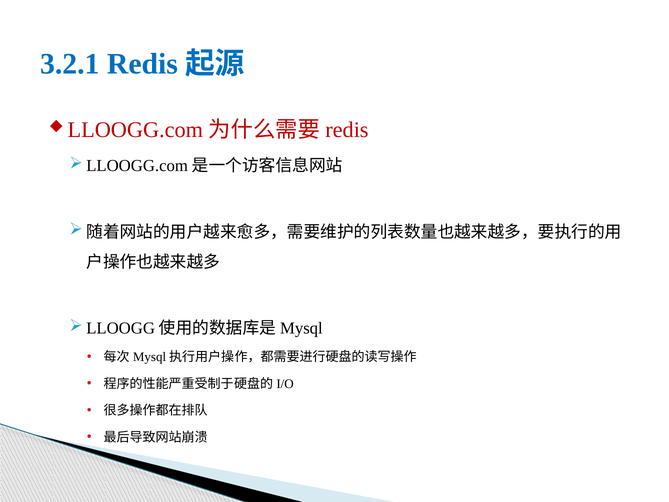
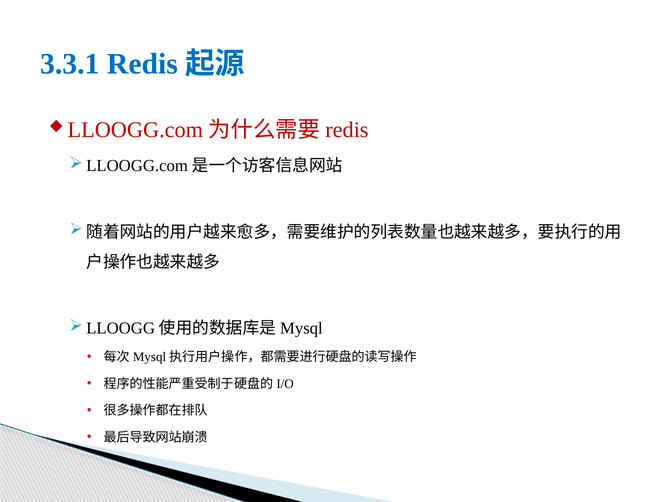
3.2.1: 3.2.1 -> 3.3.1 (70, 64)
